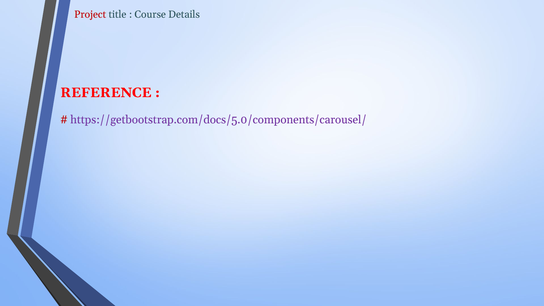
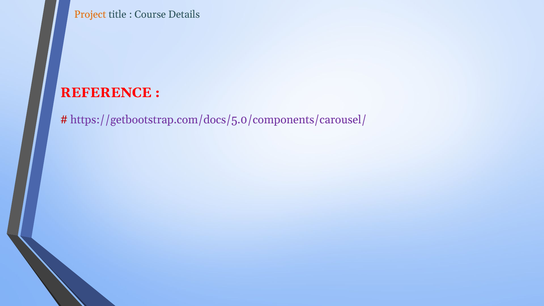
Project colour: red -> orange (90, 14)
